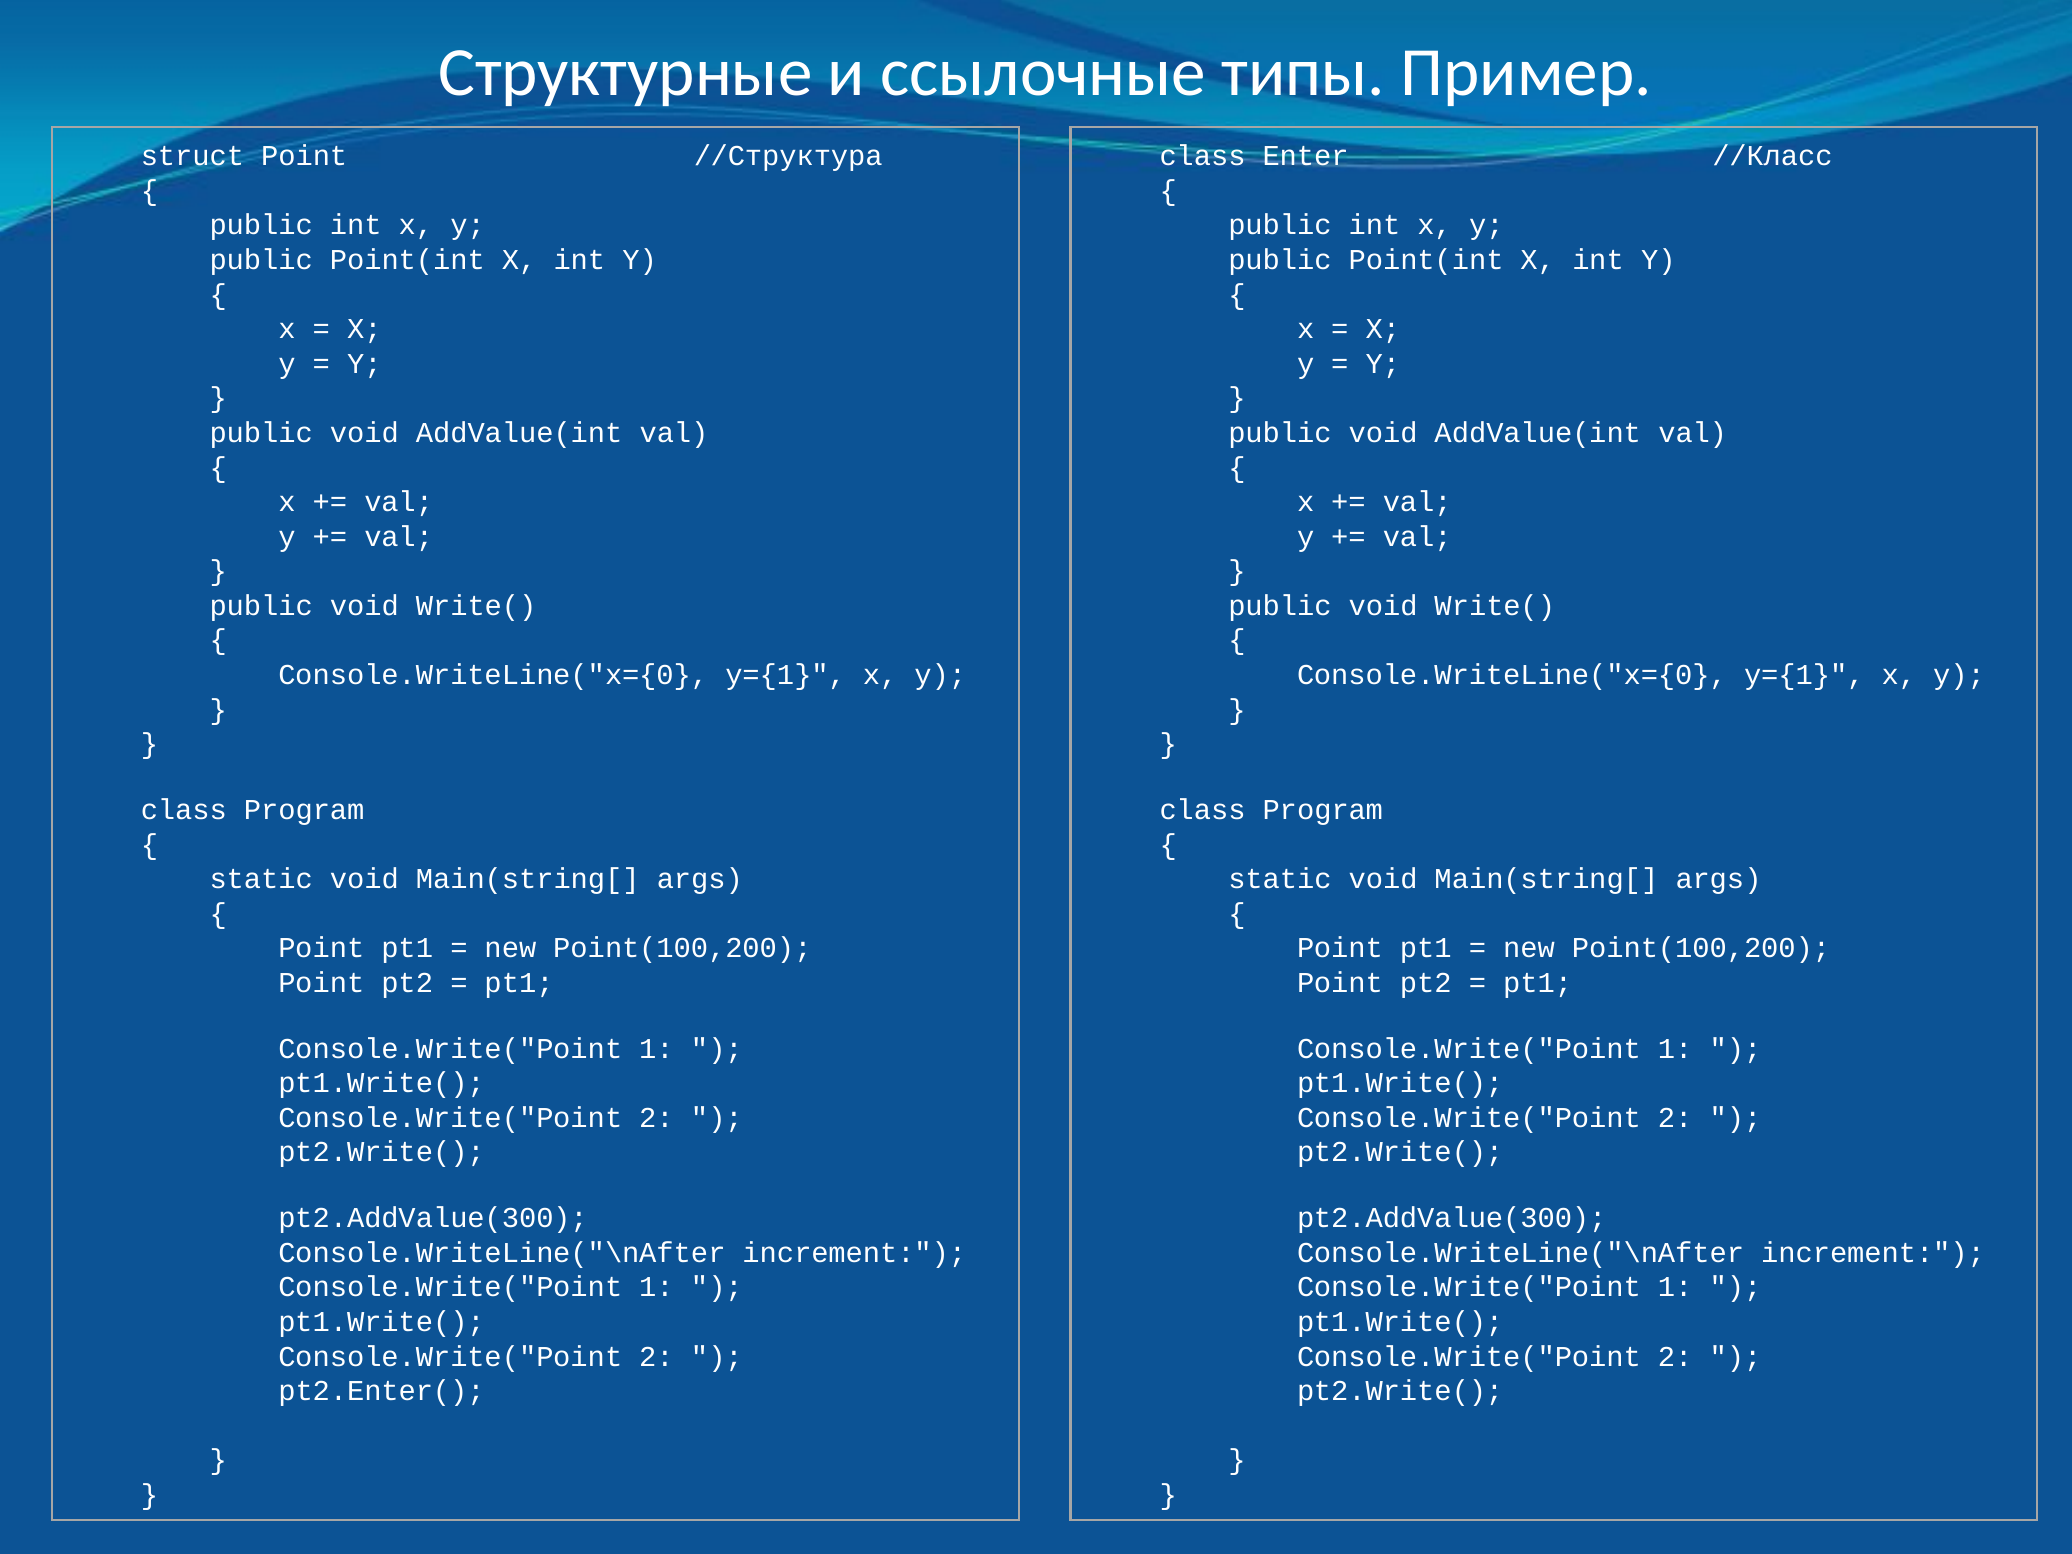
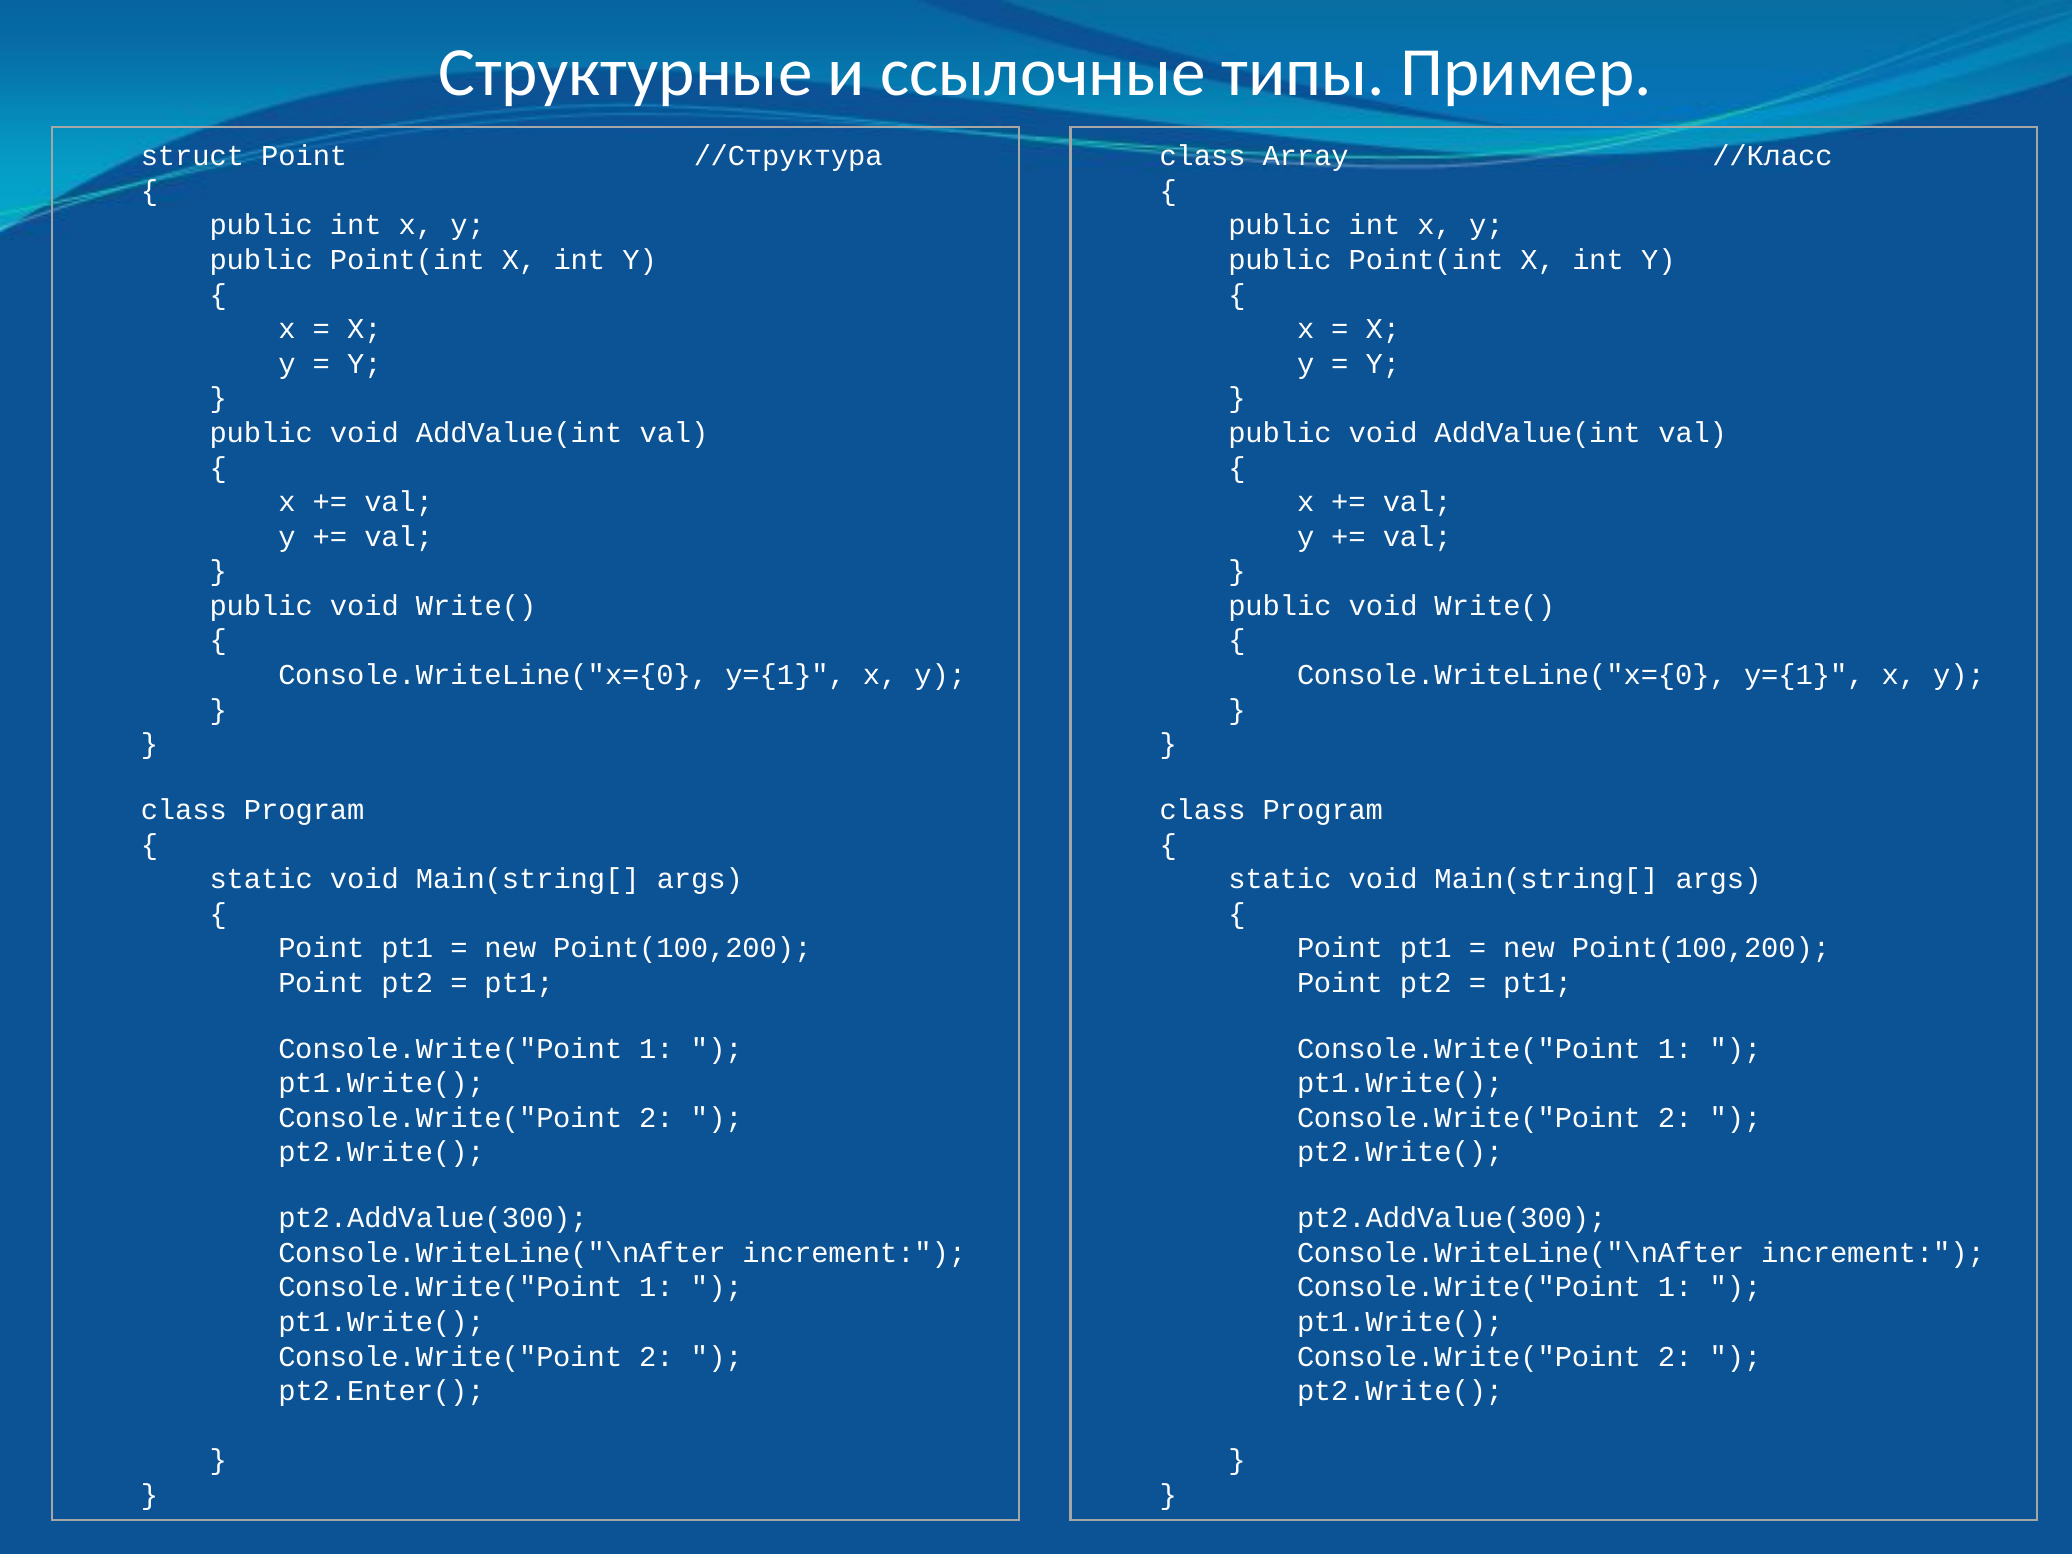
Enter: Enter -> Array (1306, 156)
